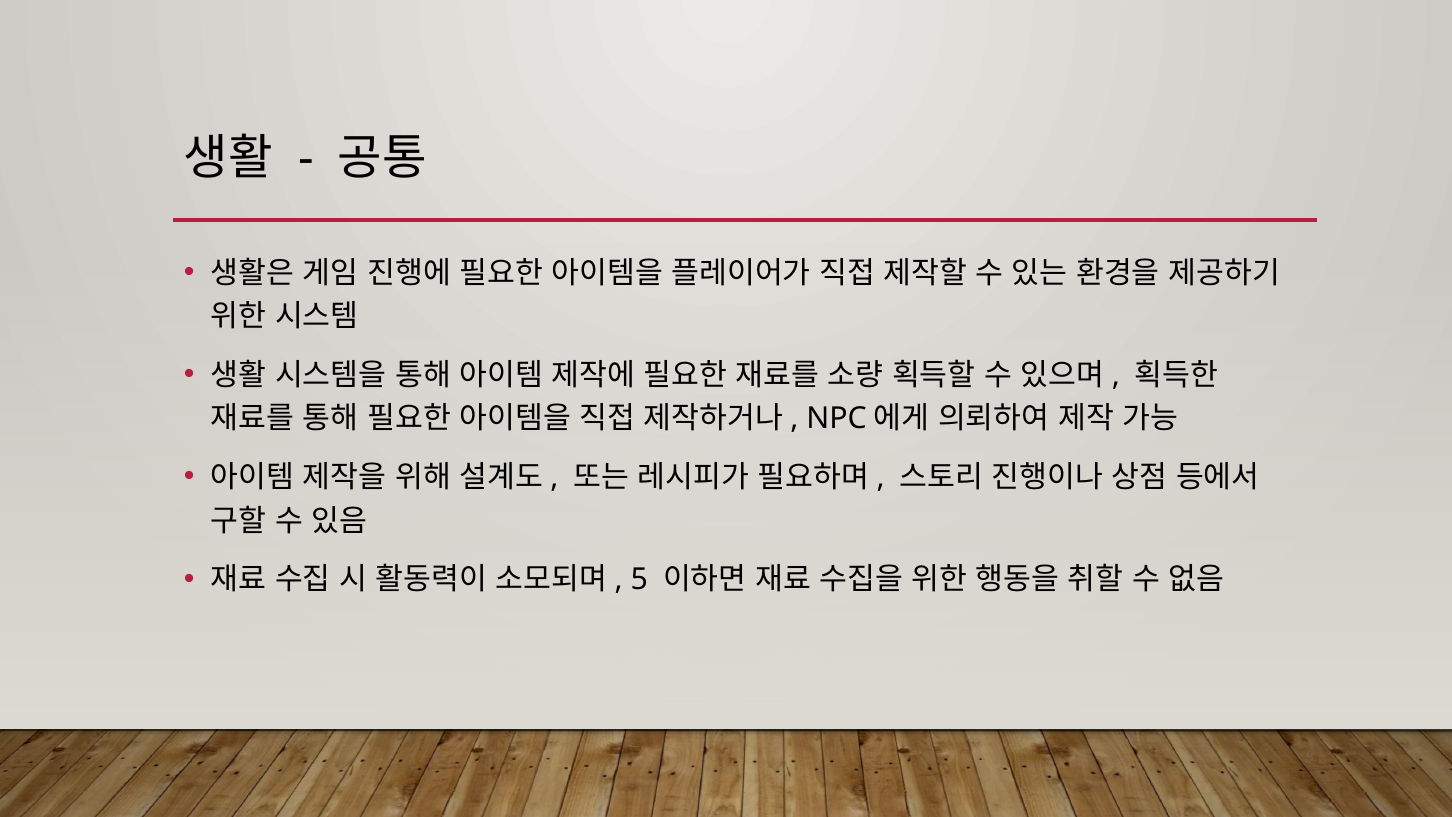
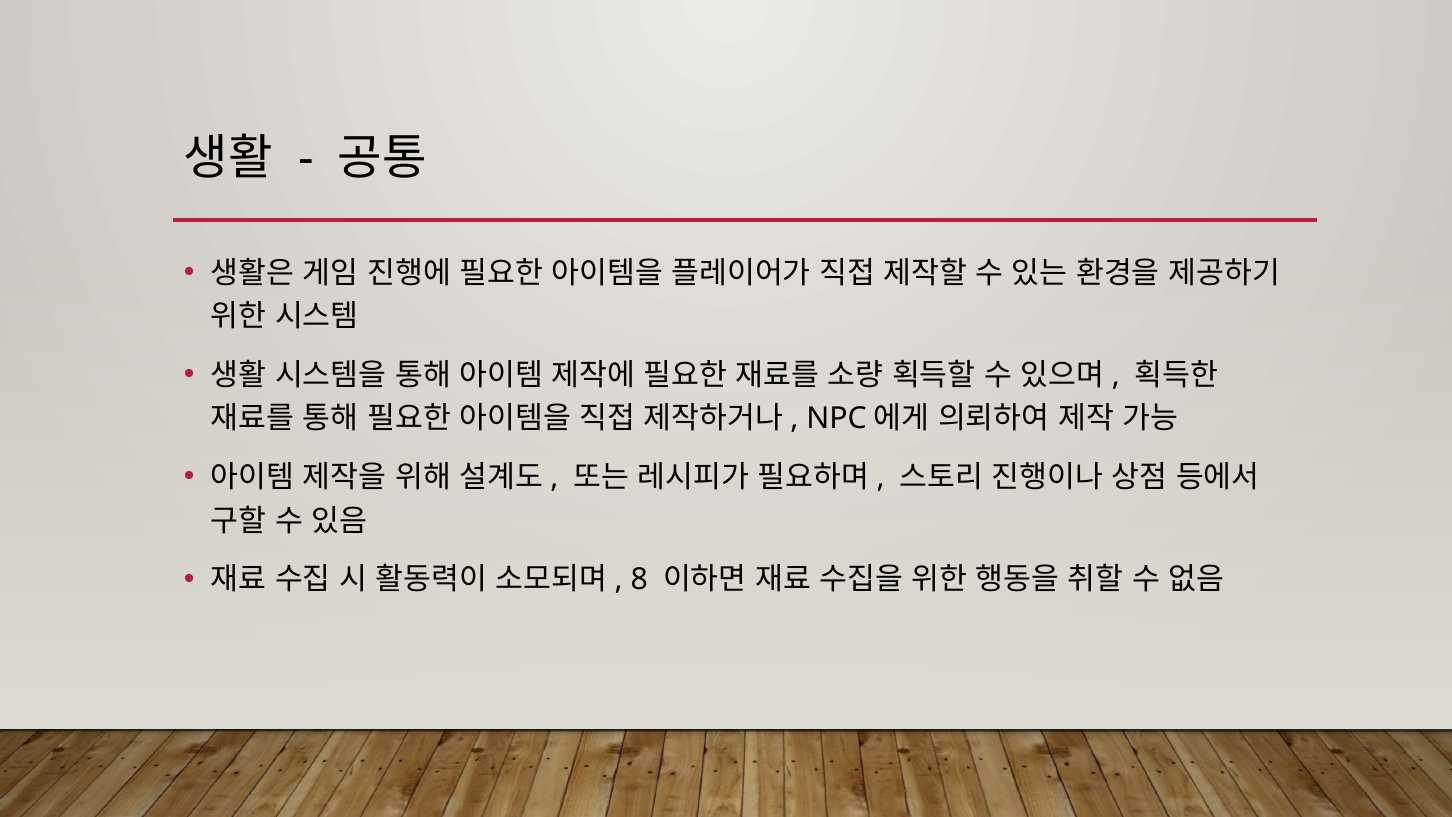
5: 5 -> 8 (639, 580)
